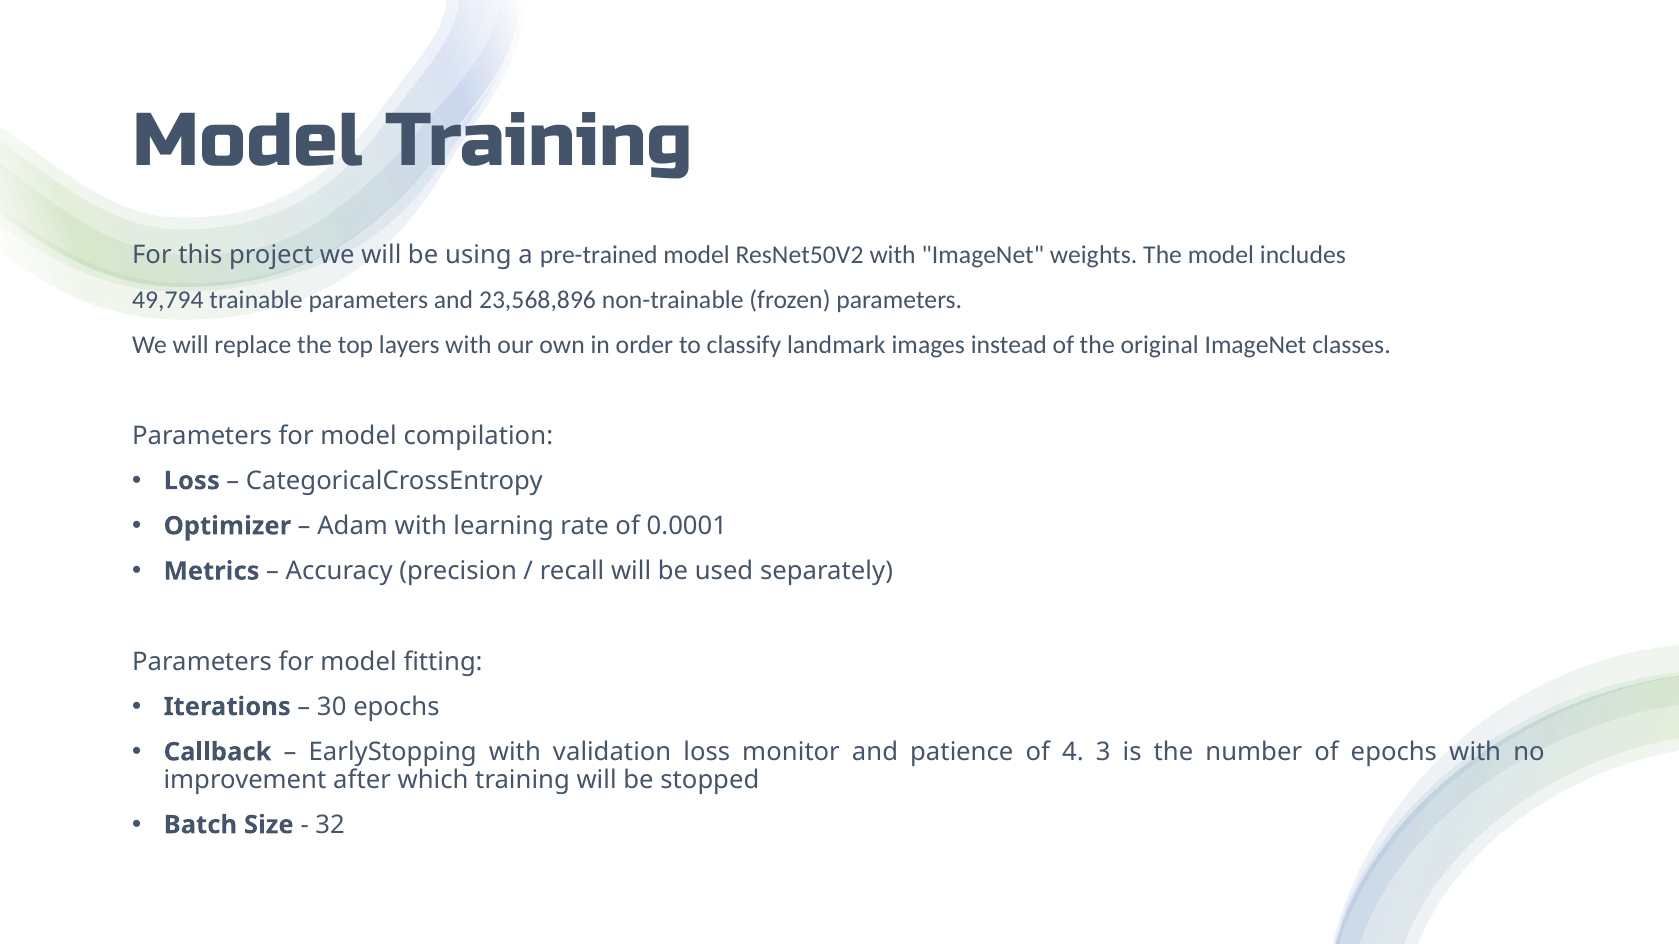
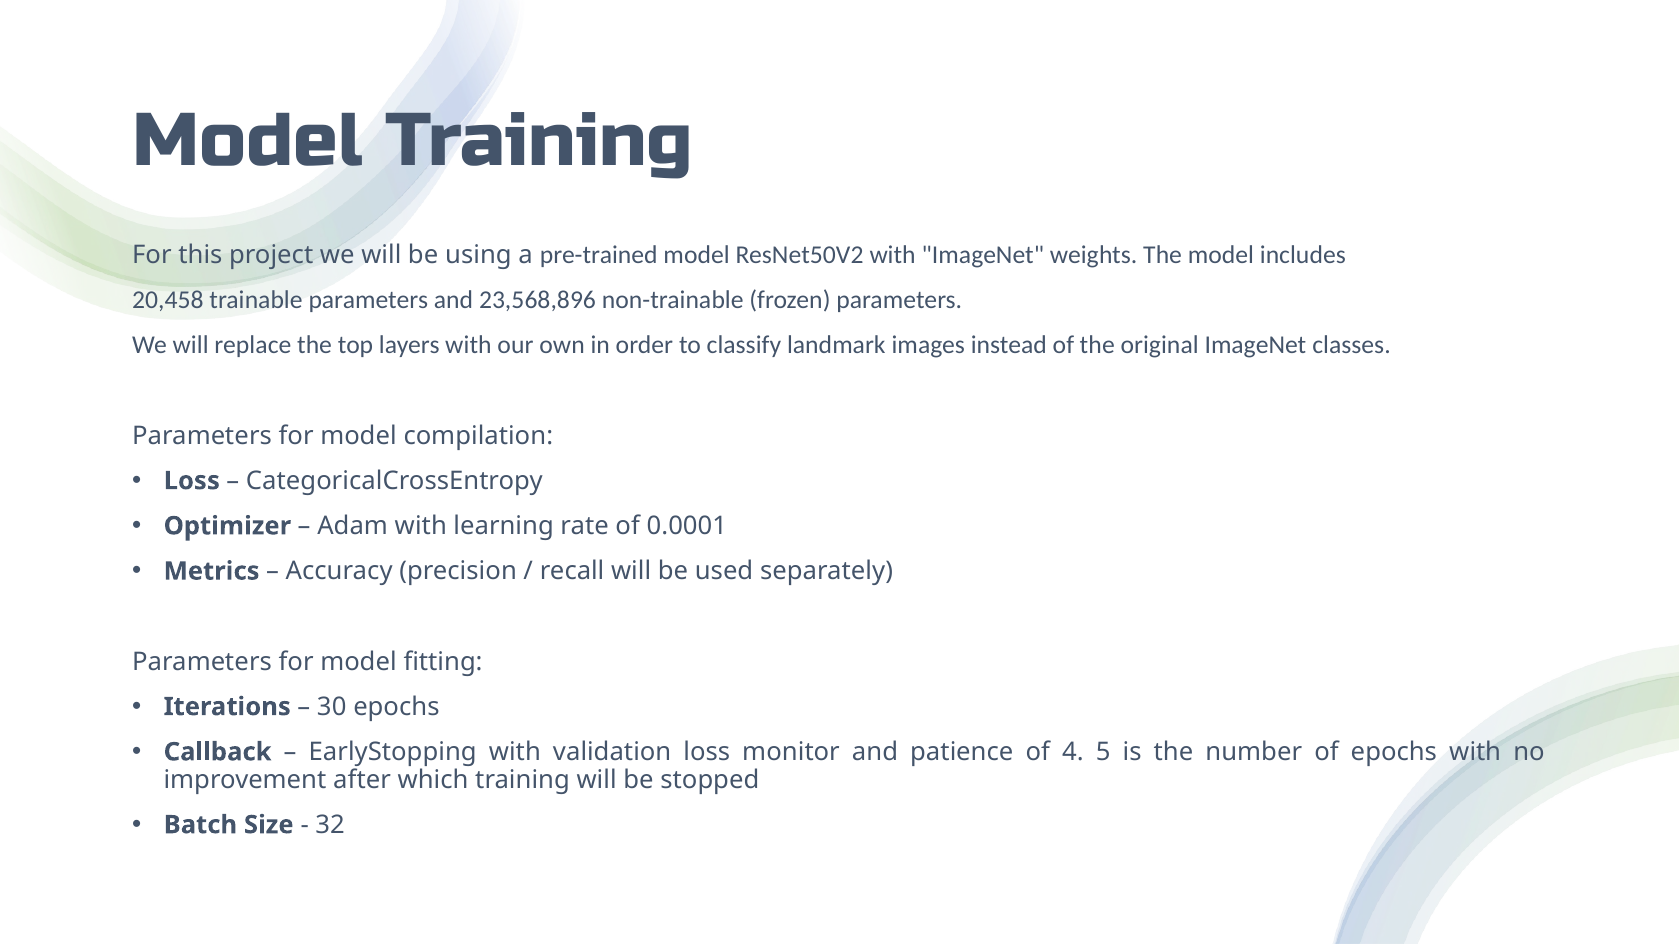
49,794: 49,794 -> 20,458 (168, 300)
3: 3 -> 5 (1103, 752)
